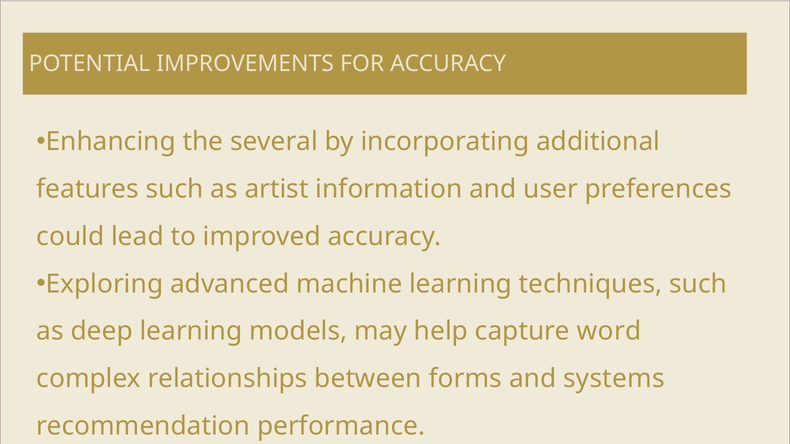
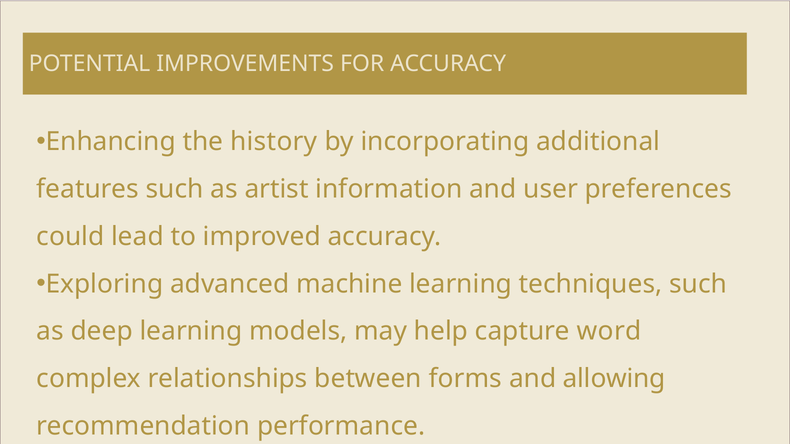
several: several -> history (274, 142)
systems: systems -> allowing (614, 379)
